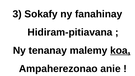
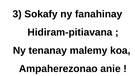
koa underline: present -> none (120, 50)
